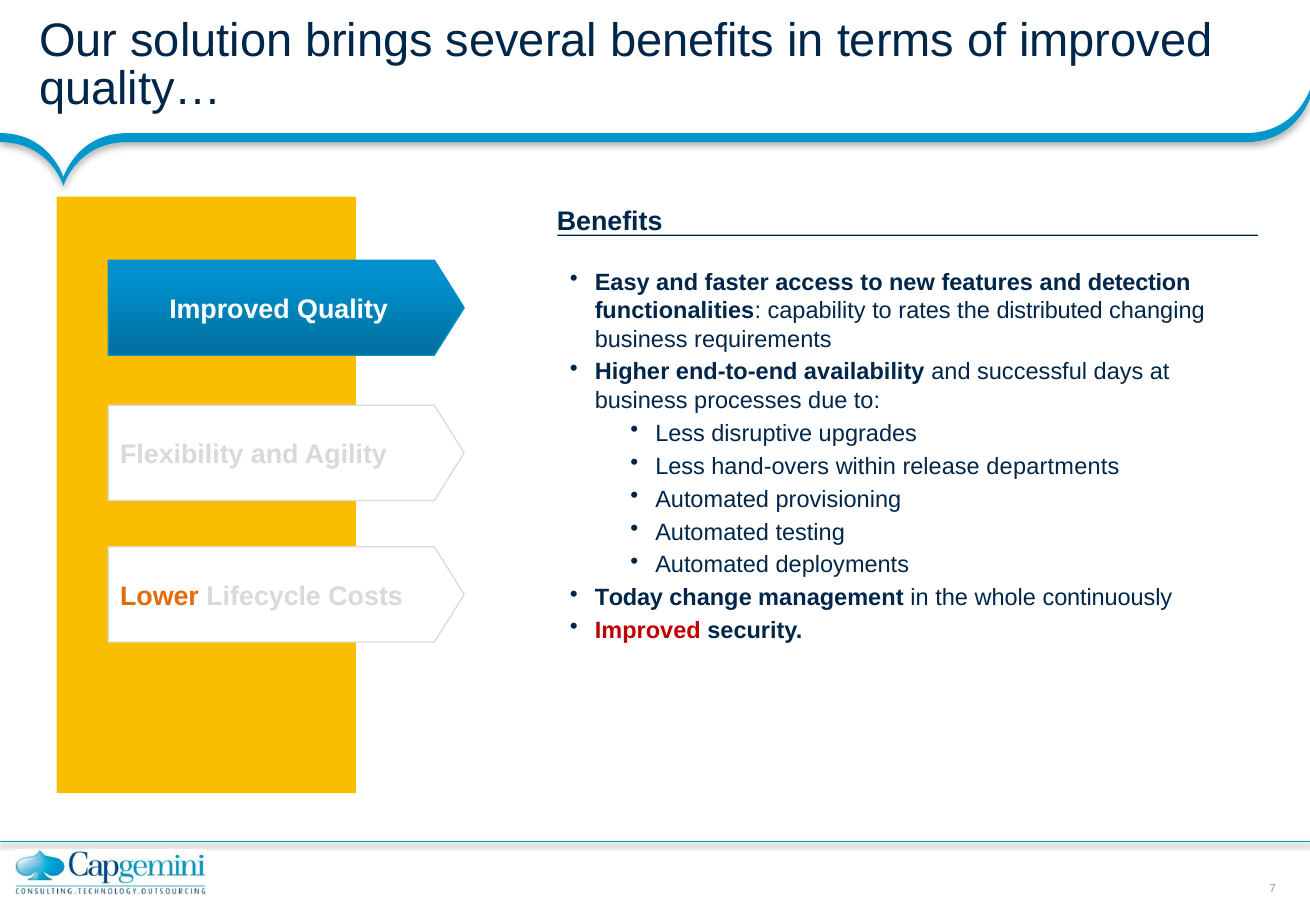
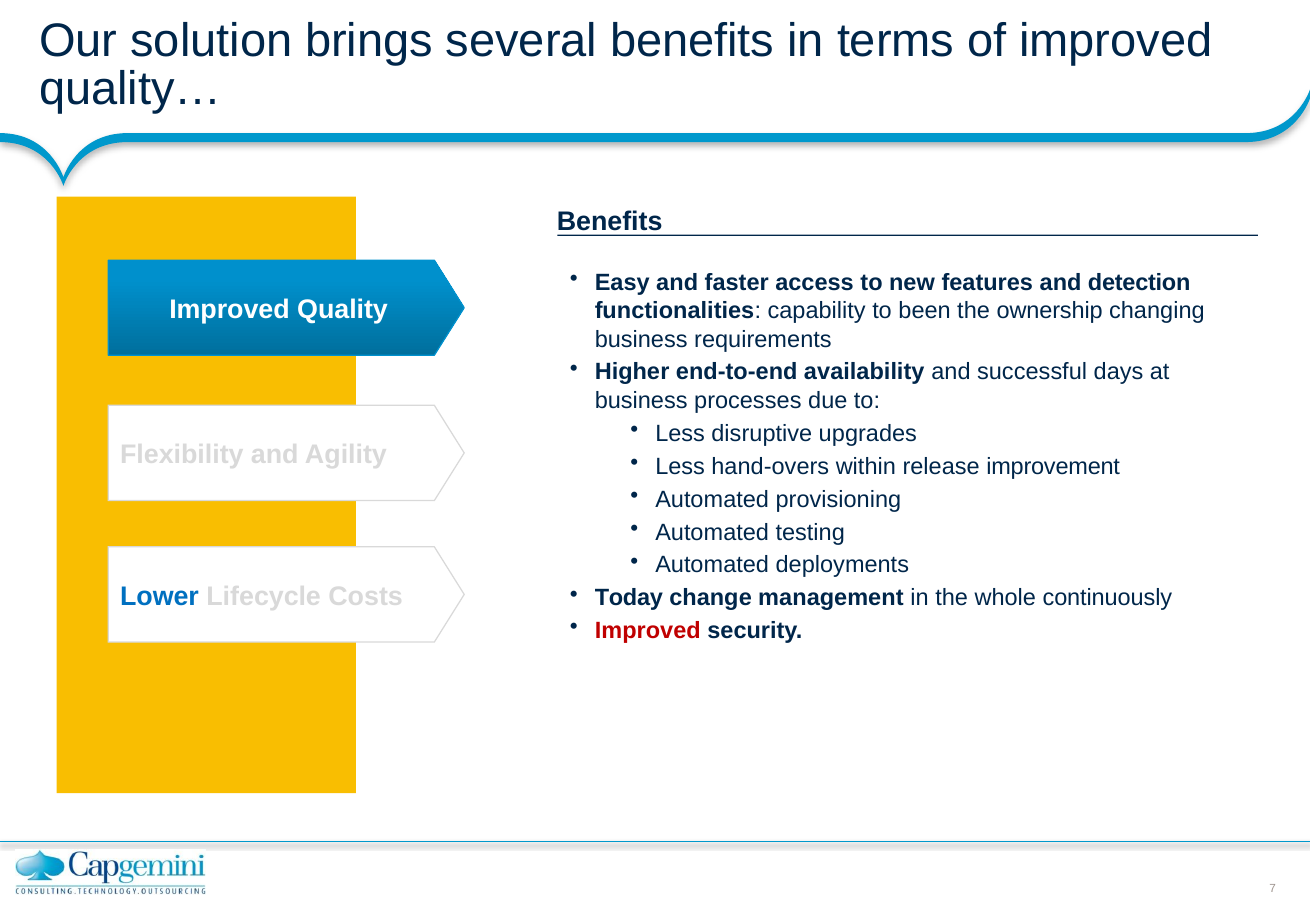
rates: rates -> been (925, 311)
distributed: distributed -> ownership (1050, 311)
departments: departments -> improvement (1053, 466)
Lower colour: orange -> blue (160, 596)
